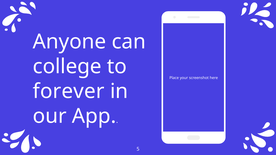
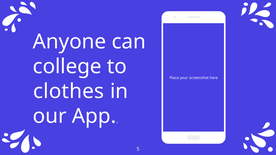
forever: forever -> clothes (69, 91)
